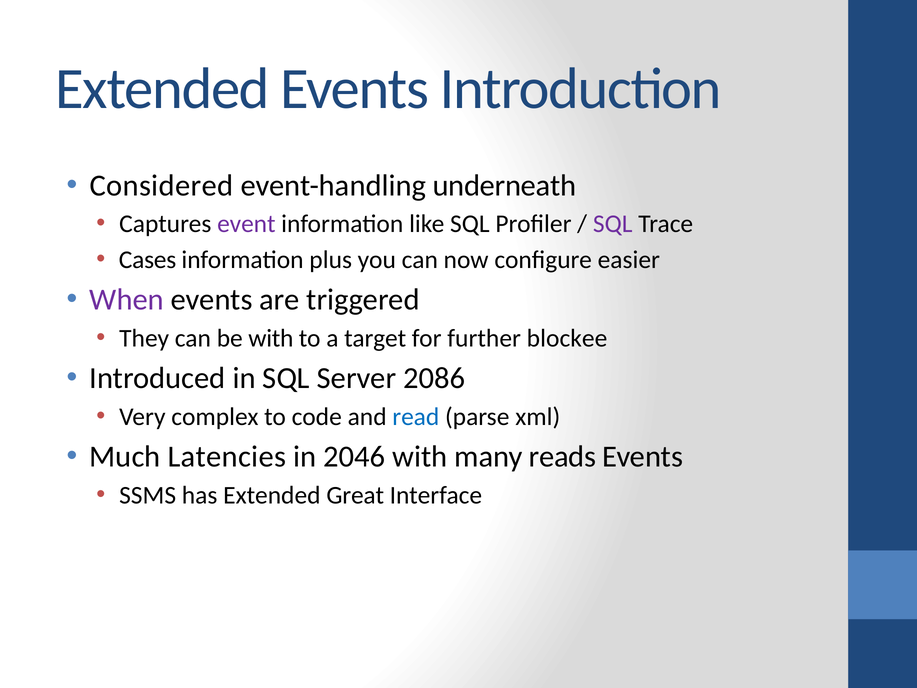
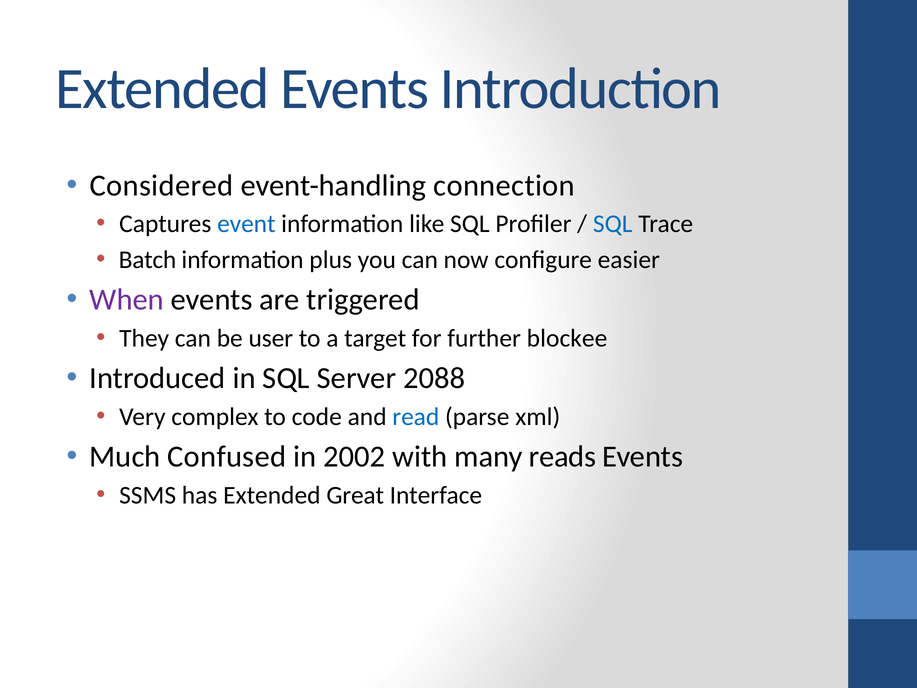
underneath: underneath -> connection (504, 186)
event colour: purple -> blue (246, 224)
SQL colour: purple -> blue (613, 224)
Cases: Cases -> Batch (148, 260)
be with: with -> user (271, 338)
2086: 2086 -> 2088 (434, 378)
Latencies: Latencies -> Confused (227, 457)
2046: 2046 -> 2002 (354, 457)
